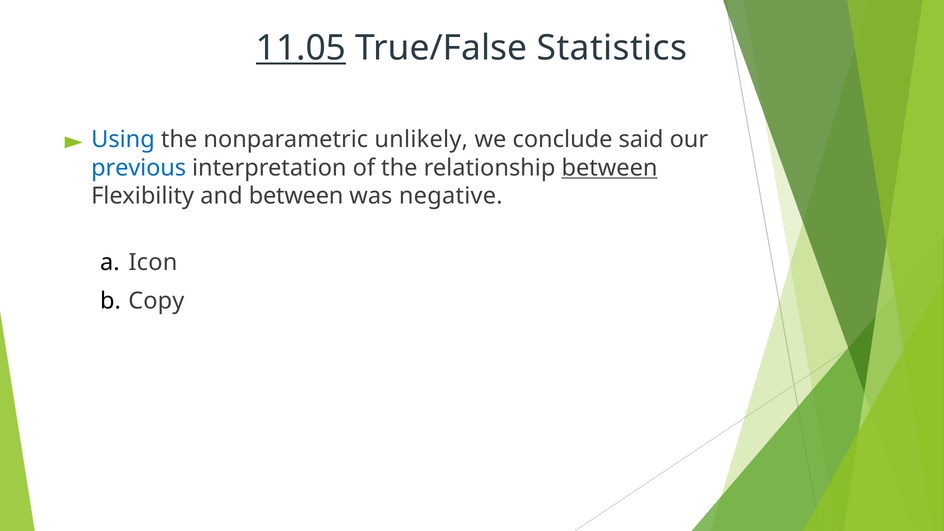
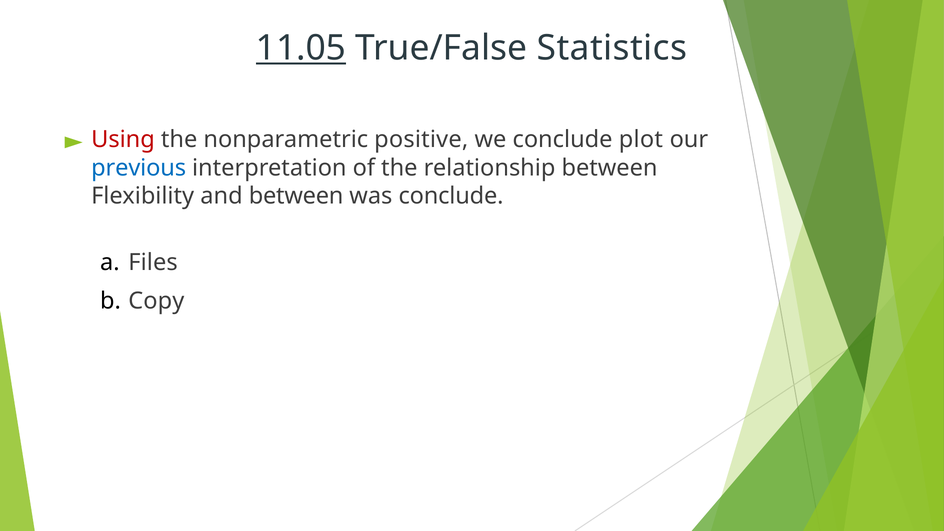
Using colour: blue -> red (123, 139)
unlikely: unlikely -> positive (421, 139)
said: said -> plot (641, 139)
between underline: present -> none (610, 168)
was negative: negative -> conclude (451, 196)
Icon: Icon -> Files (153, 263)
